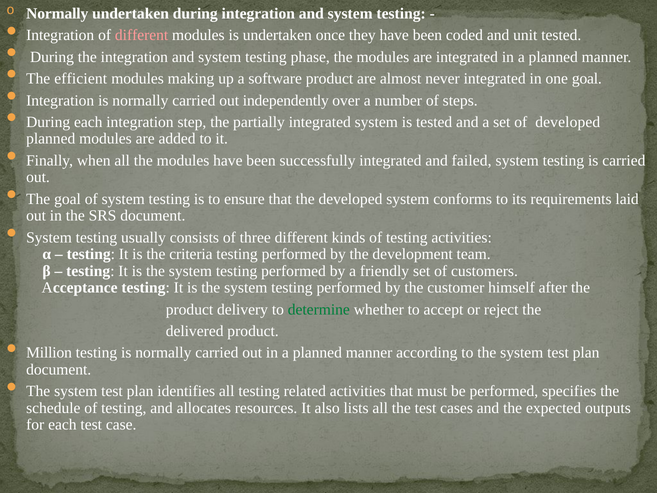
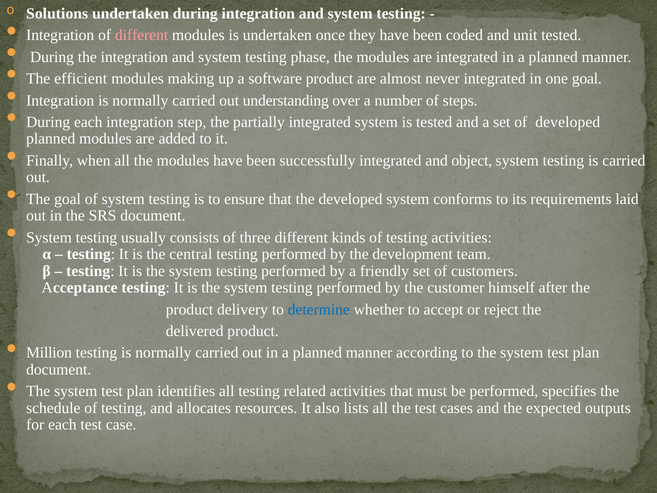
Normally: Normally -> Solutions (57, 14)
independently: independently -> understanding (286, 100)
failed: failed -> object (472, 160)
criteria: criteria -> central (191, 254)
determine colour: green -> blue (319, 309)
